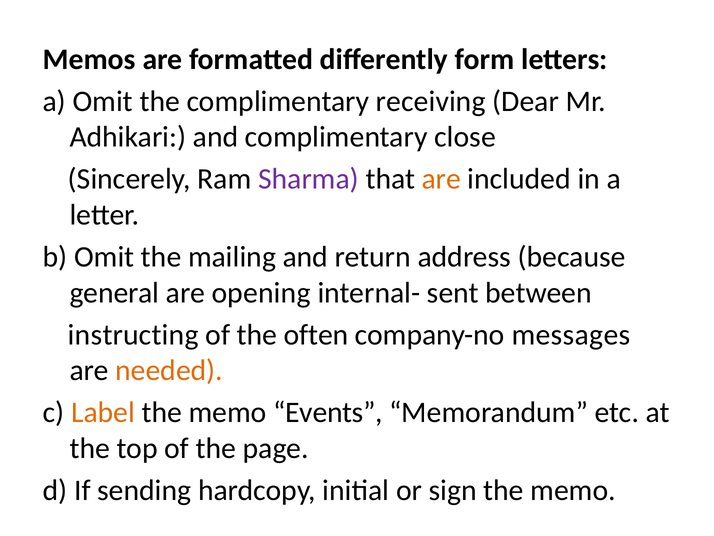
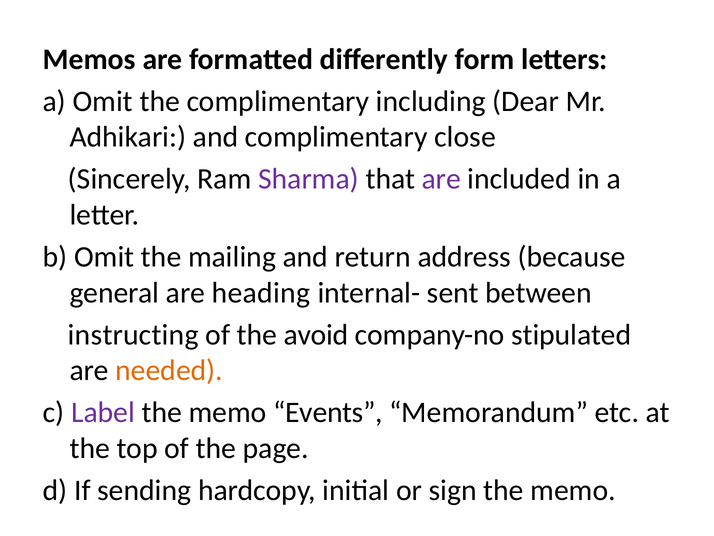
receiving: receiving -> including (431, 101)
are colour: orange -> purple (441, 179)
opening: opening -> heading (261, 292)
often: often -> avoid (316, 335)
messages: messages -> stipulated (571, 335)
Label colour: orange -> purple (103, 412)
